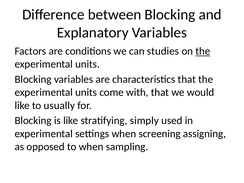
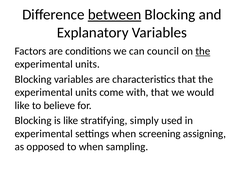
between underline: none -> present (115, 15)
studies: studies -> council (163, 51)
usually: usually -> believe (59, 105)
